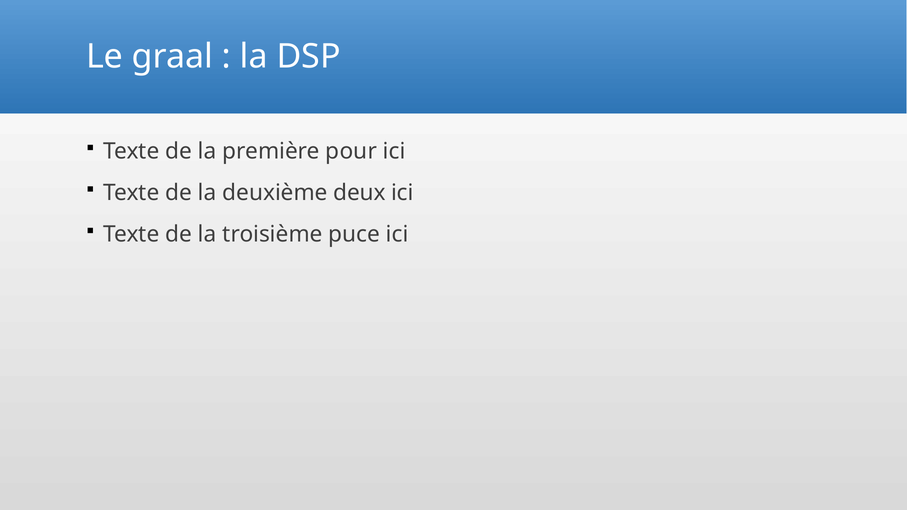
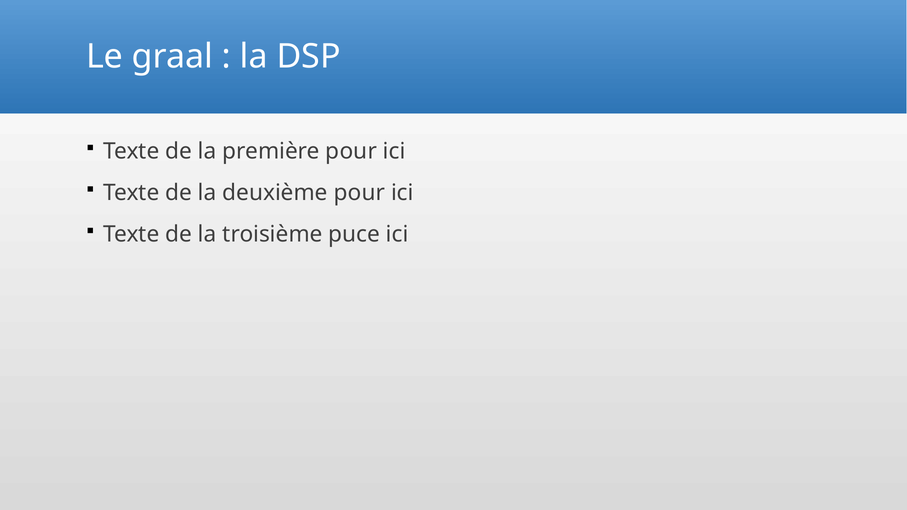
deuxième deux: deux -> pour (359, 193)
